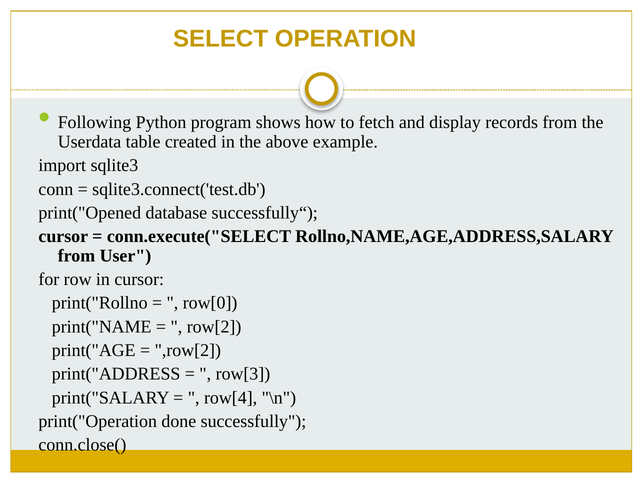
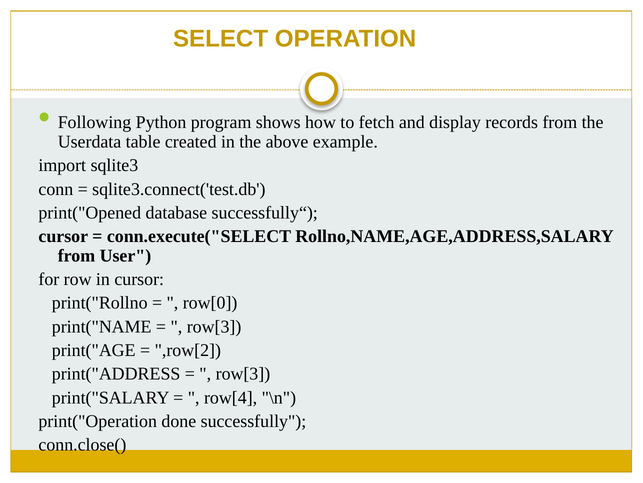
row[2: row[2 -> row[3 (214, 326)
